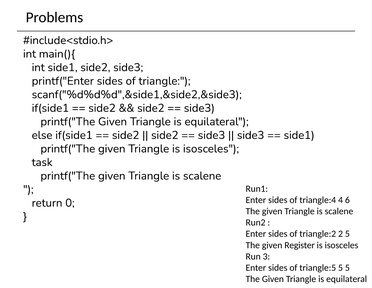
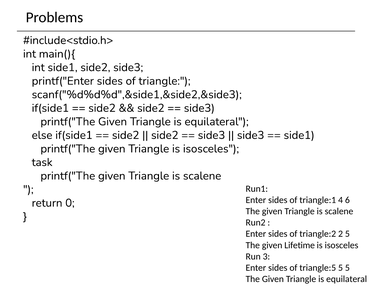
triangle:4: triangle:4 -> triangle:1 (318, 200)
Register: Register -> Lifetime (300, 245)
